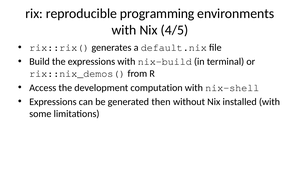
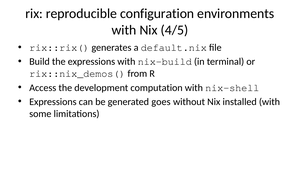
programming: programming -> configuration (157, 14)
then: then -> goes (161, 102)
